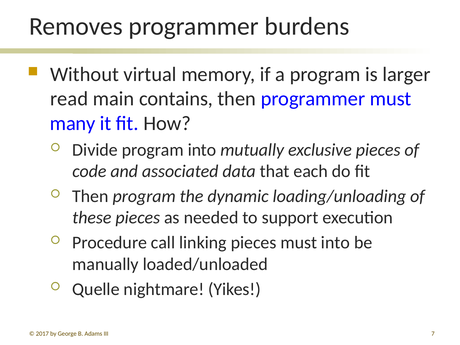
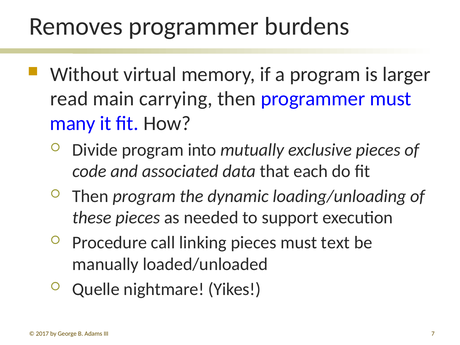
contains: contains -> carrying (176, 99)
must into: into -> text (335, 243)
